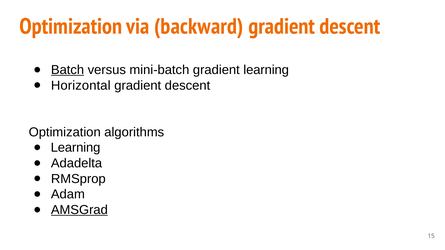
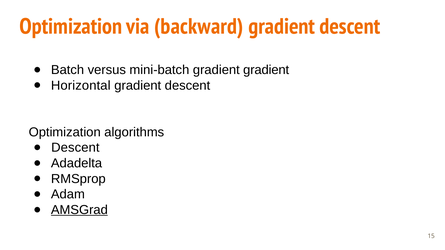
Batch underline: present -> none (68, 70)
gradient learning: learning -> gradient (266, 70)
Learning: Learning -> Descent (75, 148)
